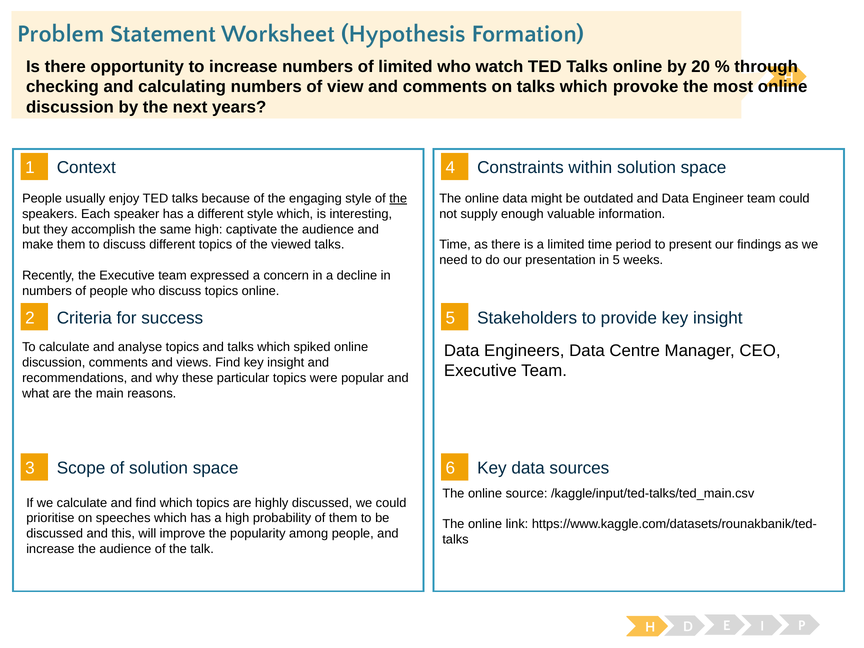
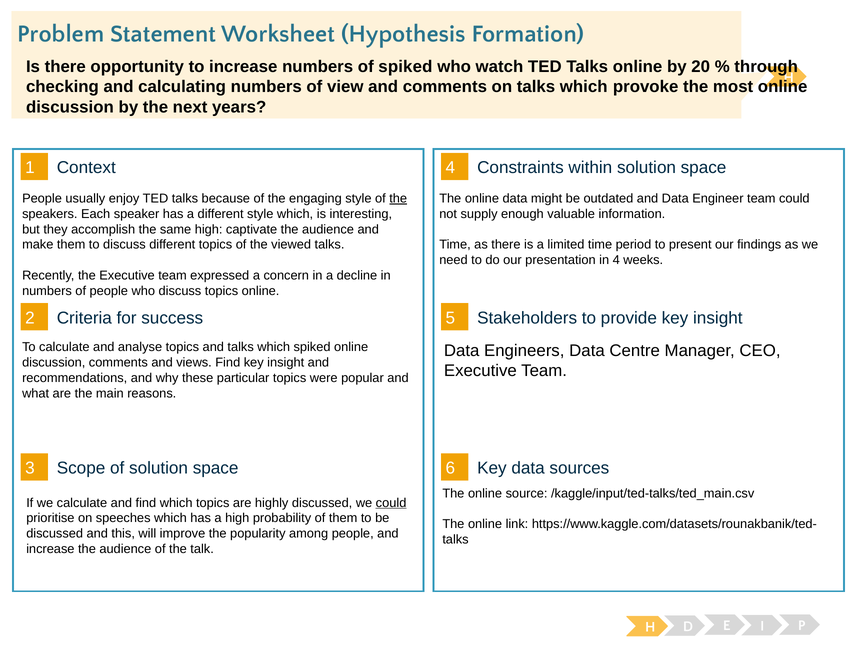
of limited: limited -> spiked (405, 67)
in 5: 5 -> 4 (616, 260)
could underline: none -> present (391, 503)
